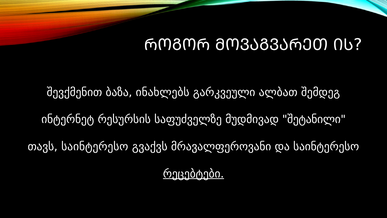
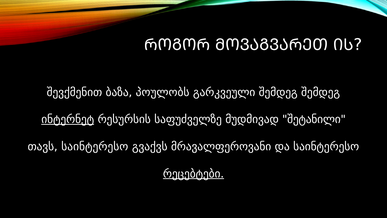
ინახლებს: ინახლებს -> პოულობს (163, 92)
გარკვეული ალბათ: ალბათ -> შემდეგ (278, 92)
ინტერნეტ underline: none -> present (68, 119)
